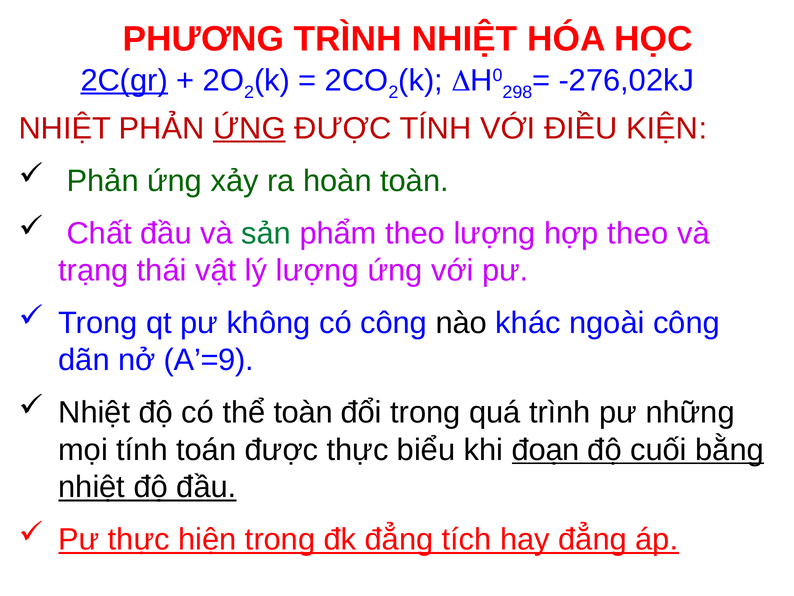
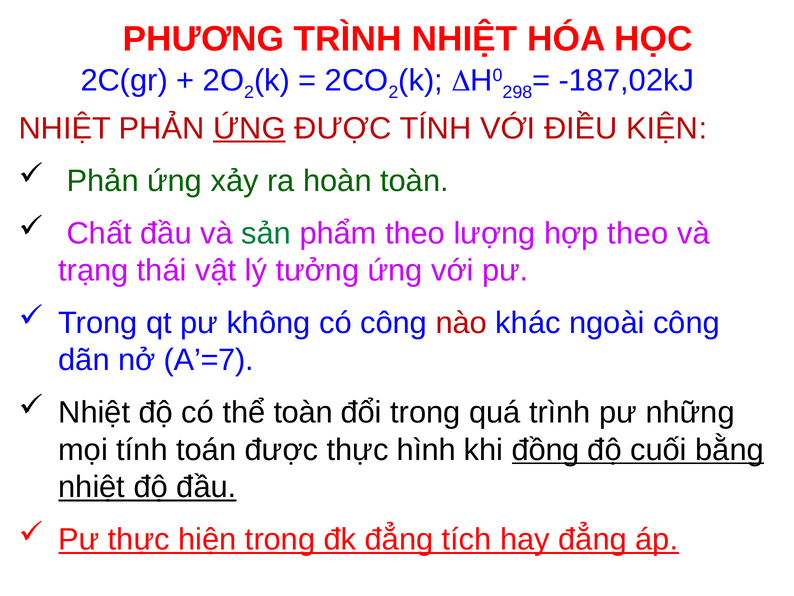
2C(gr underline: present -> none (124, 80)
-276,02kJ: -276,02kJ -> -187,02kJ (626, 80)
lý lượng: lượng -> tưởng (317, 270)
nào colour: black -> red (461, 323)
A’=9: A’=9 -> A’=7 (209, 360)
biểu: biểu -> hình (426, 450)
đoạn: đoạn -> đồng (546, 450)
